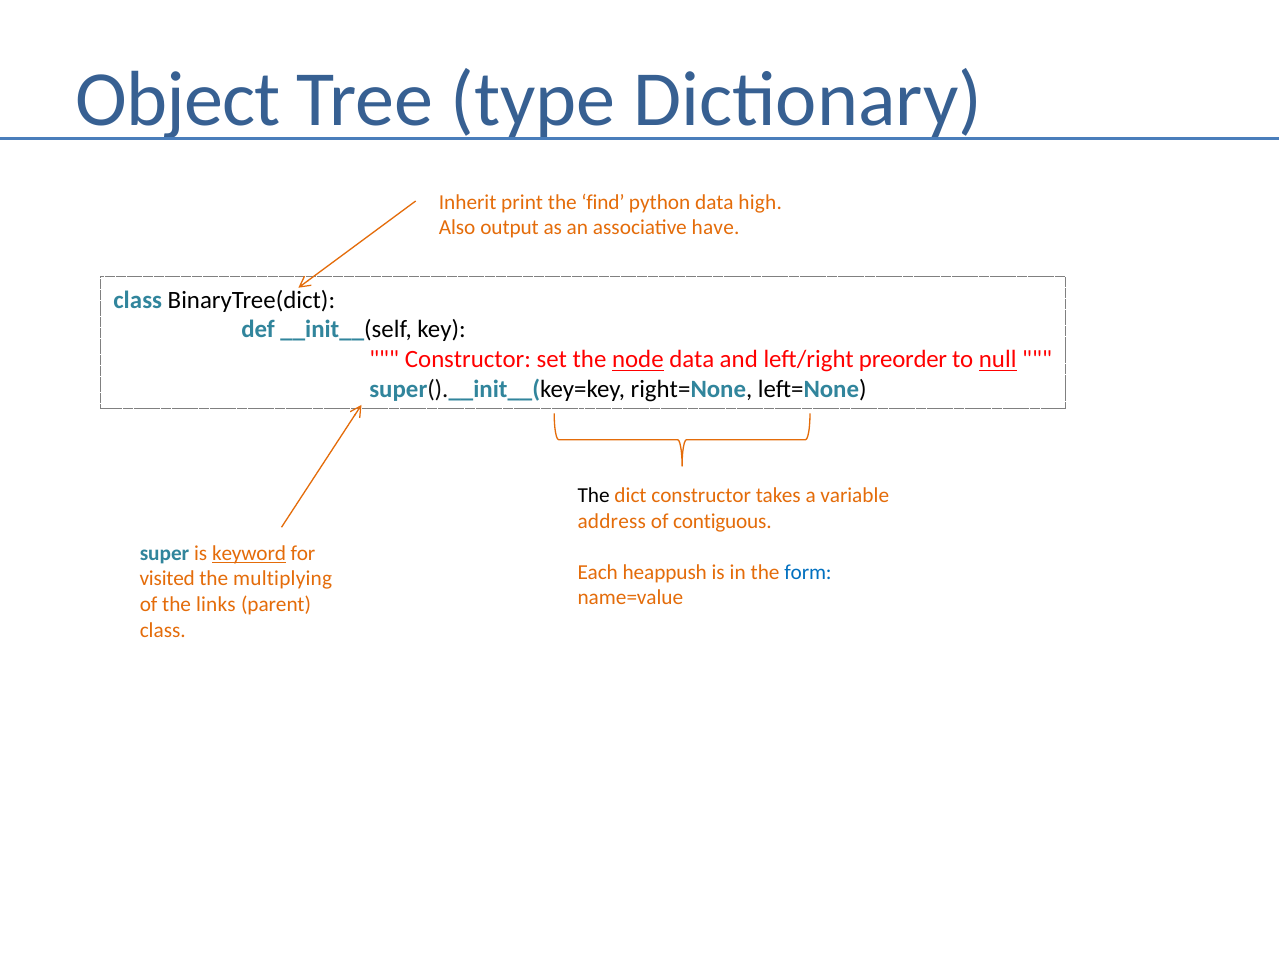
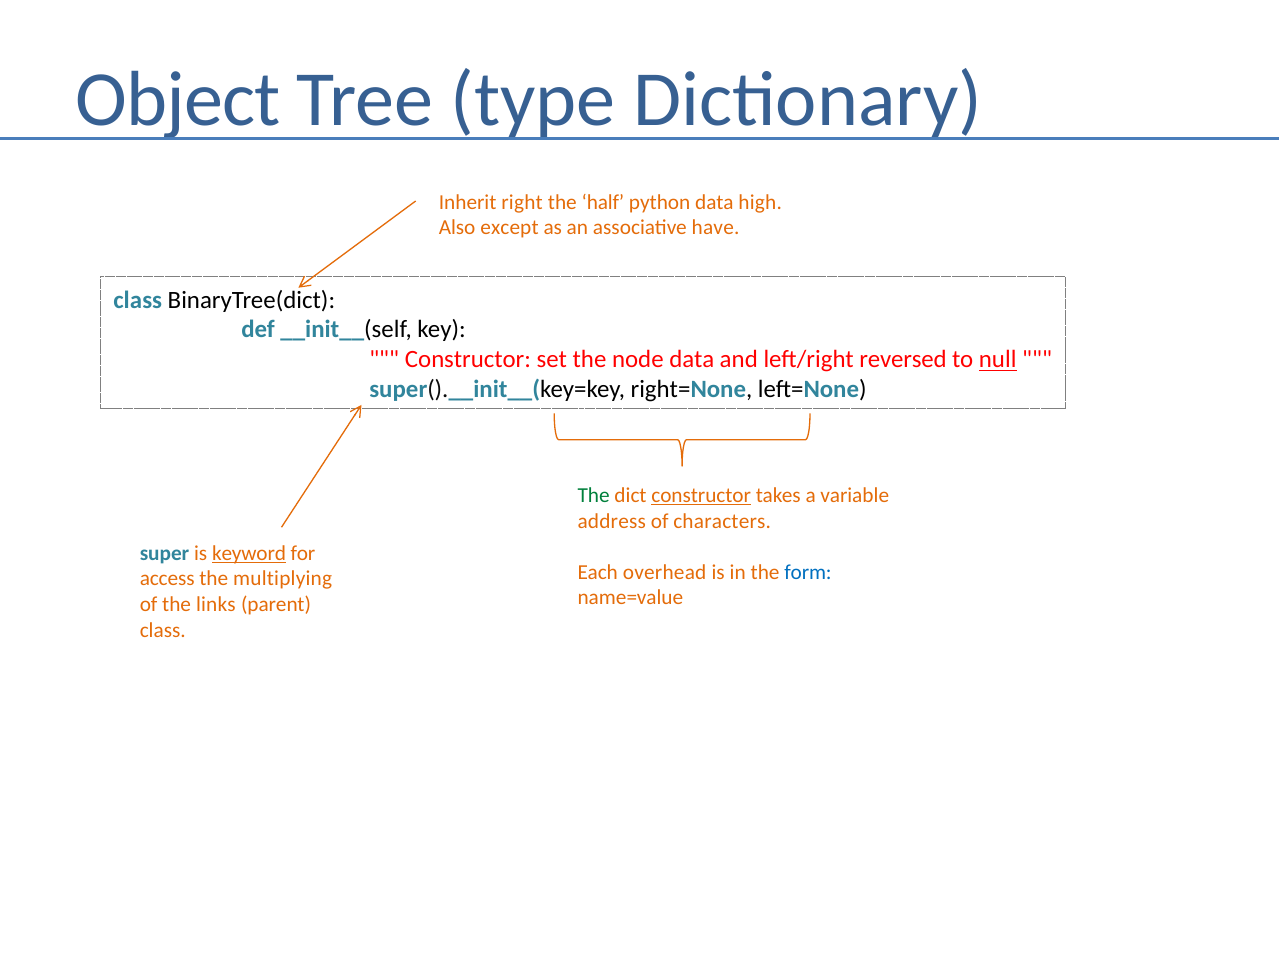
print: print -> right (522, 202)
find: find -> half (603, 202)
output: output -> except (509, 228)
node underline: present -> none (638, 360)
preorder: preorder -> reversed (903, 360)
The colour: black -> green (594, 496)
constructor underline: none -> present (701, 496)
contiguous: contiguous -> characters (722, 521)
heappush: heappush -> overhead (665, 572)
visited: visited -> access (167, 579)
